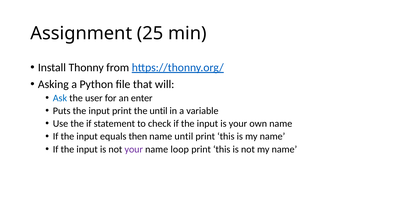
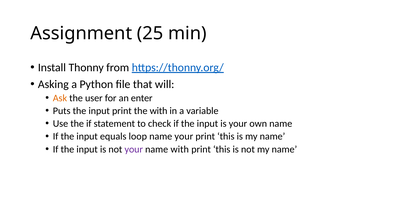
Ask colour: blue -> orange (60, 98)
the until: until -> with (159, 111)
then: then -> loop (138, 137)
name until: until -> your (184, 137)
name loop: loop -> with (180, 150)
